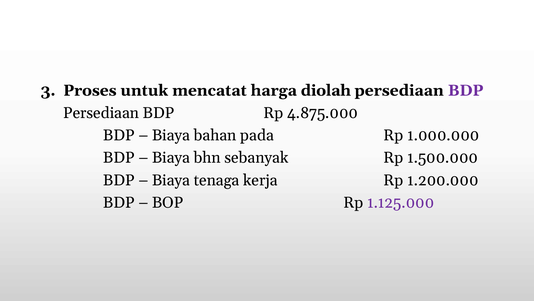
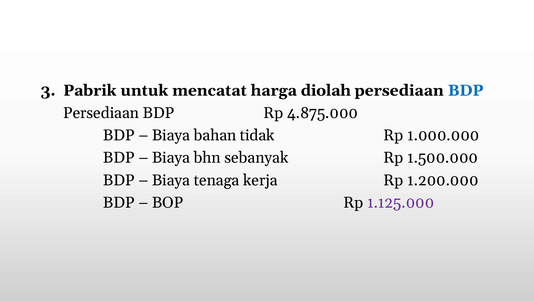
Proses: Proses -> Pabrik (90, 90)
BDP colour: purple -> blue (466, 90)
pada: pada -> tidak (257, 135)
